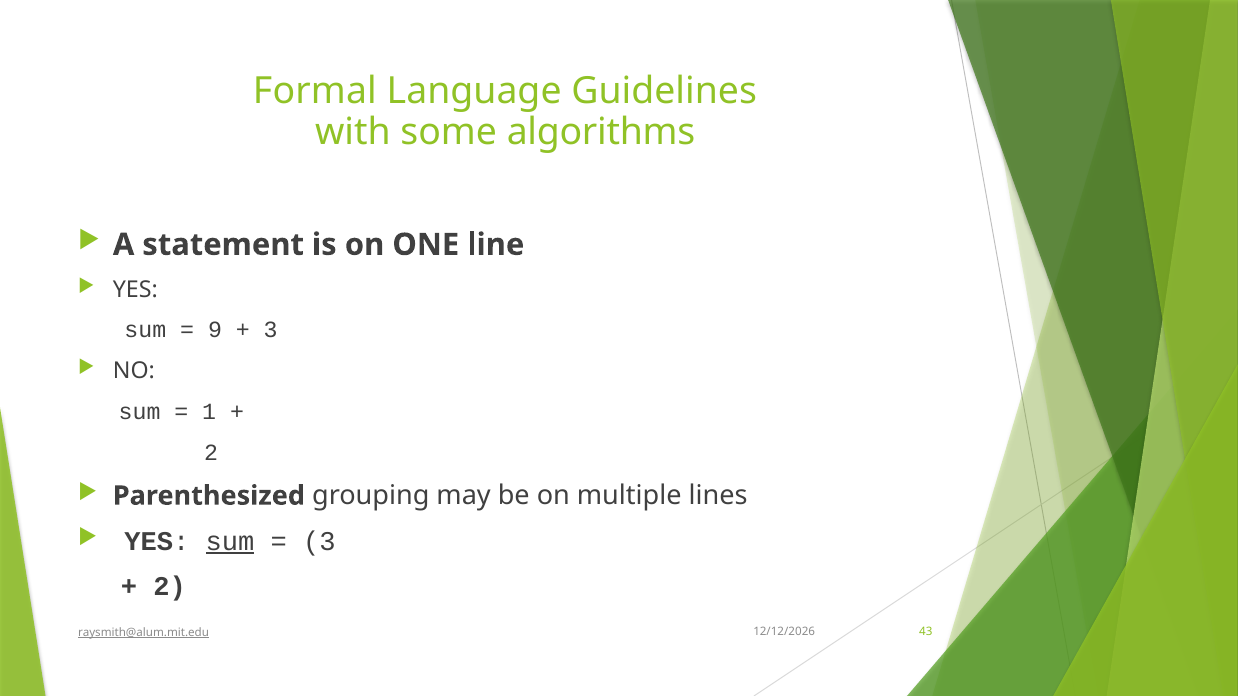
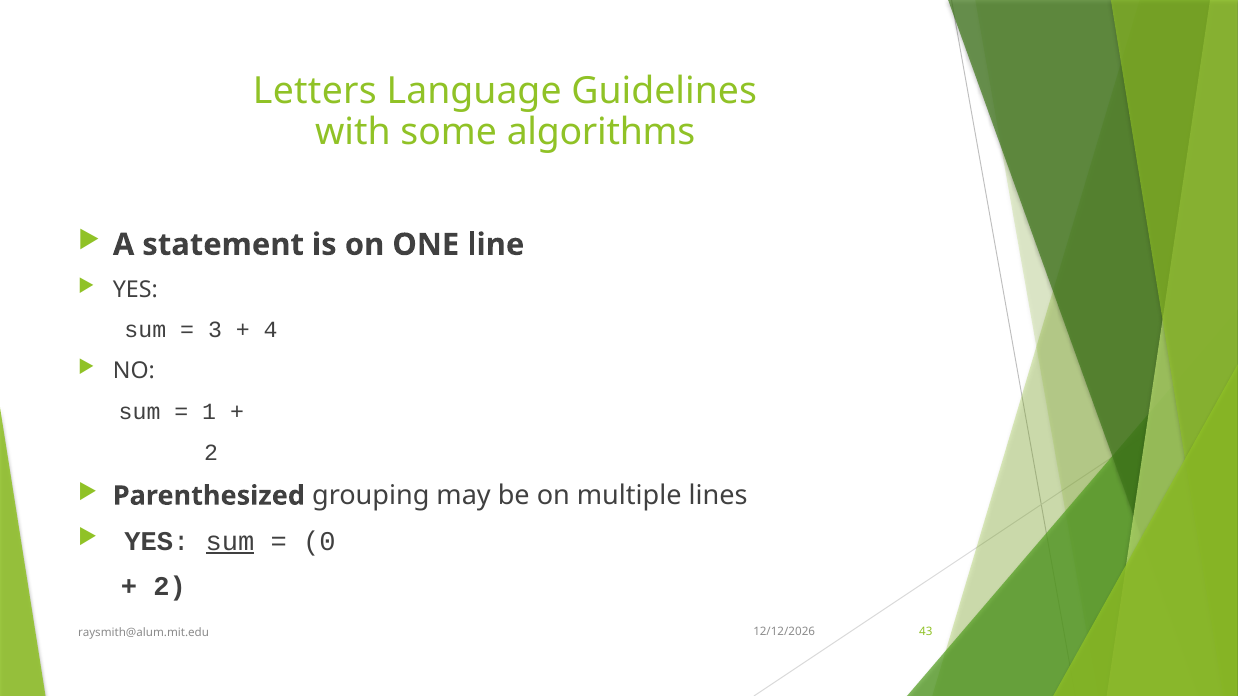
Formal: Formal -> Letters (315, 92)
9: 9 -> 3 (215, 330)
3: 3 -> 4 (271, 330)
3: 3 -> 0 (319, 541)
raysmith@alum.mit.edu underline: present -> none (144, 633)
